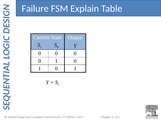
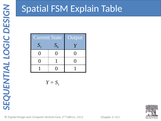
Failure: Failure -> Spatial (35, 9)
